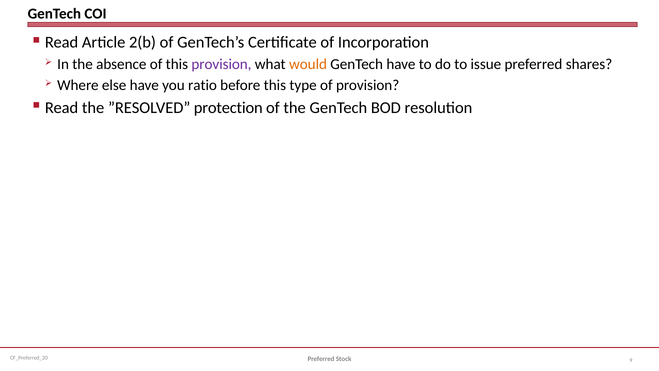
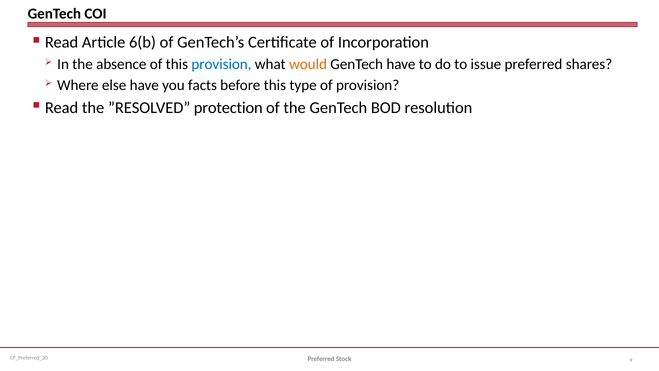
2(b: 2(b -> 6(b (142, 42)
provision colour: purple -> blue (221, 64)
ratio: ratio -> facts (203, 85)
